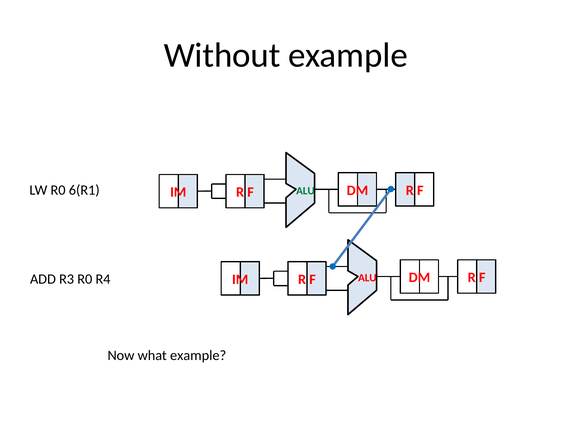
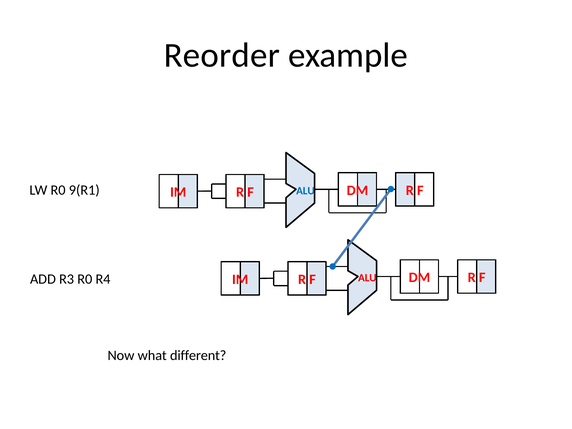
Without: Without -> Reorder (222, 55)
6(R1: 6(R1 -> 9(R1 (84, 190)
ALU colour: green -> blue (305, 191)
what example: example -> different (198, 356)
